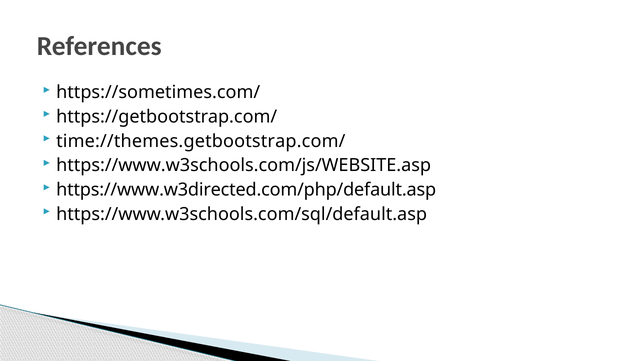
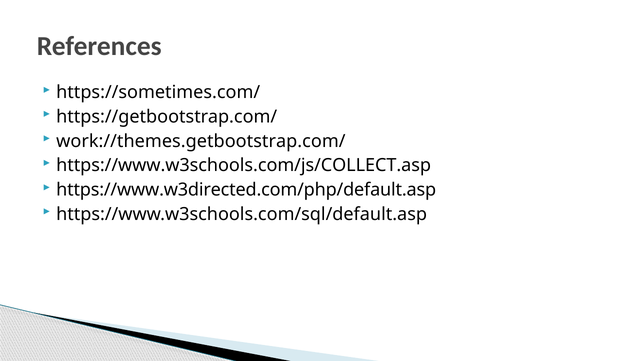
time://themes.getbootstrap.com/: time://themes.getbootstrap.com/ -> work://themes.getbootstrap.com/ (201, 141)
https://www.w3schools.com/js/WEBSITE.asp: https://www.w3schools.com/js/WEBSITE.asp -> https://www.w3schools.com/js/COLLECT.asp (244, 166)
